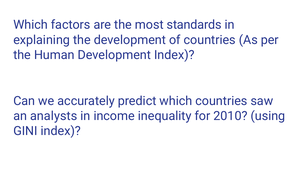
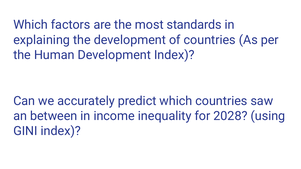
analysts: analysts -> between (54, 116)
2010: 2010 -> 2028 (230, 116)
